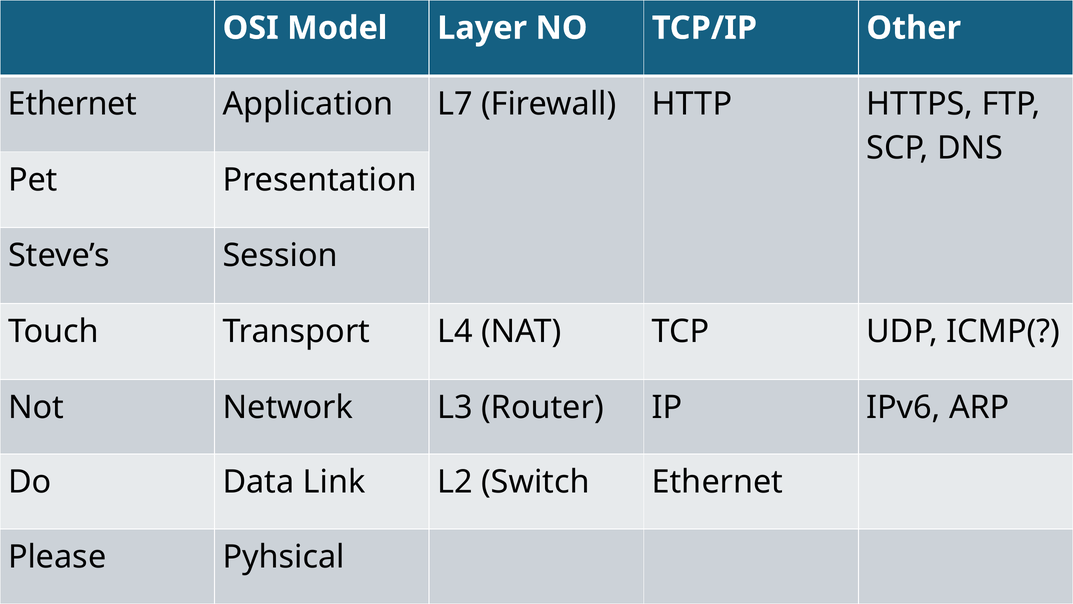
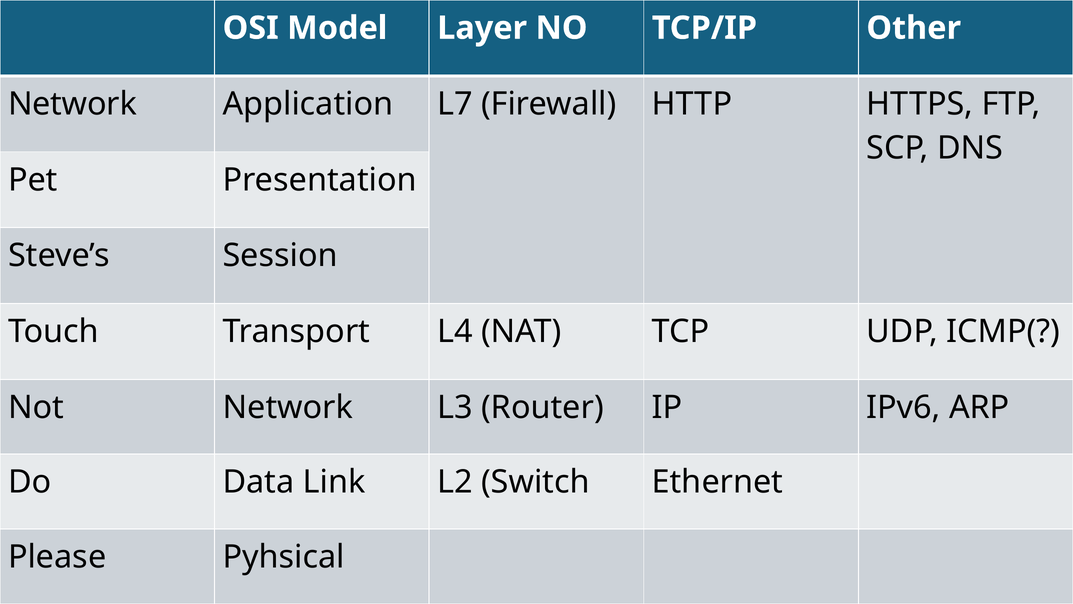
Ethernet: Ethernet -> Network (72, 104)
